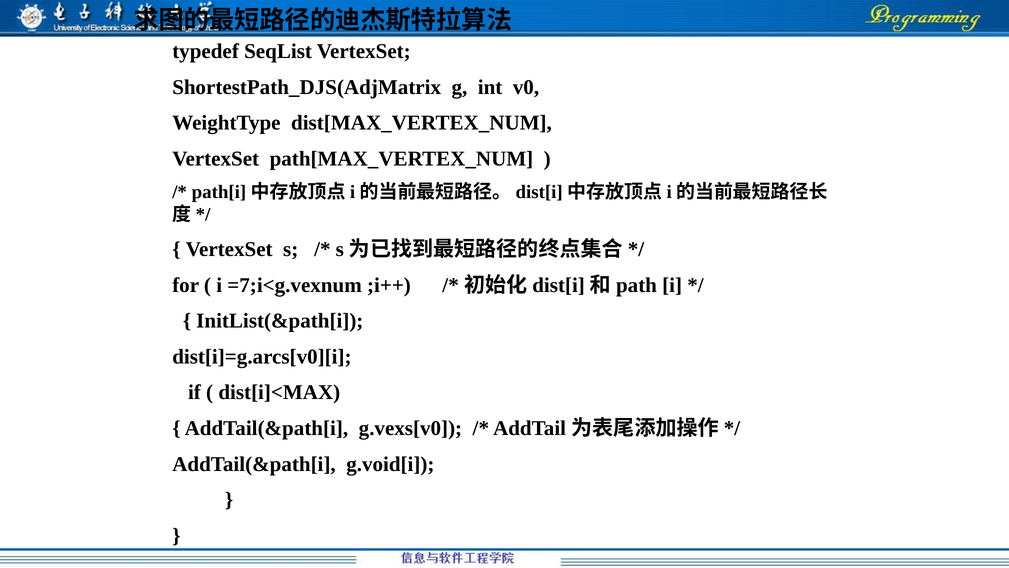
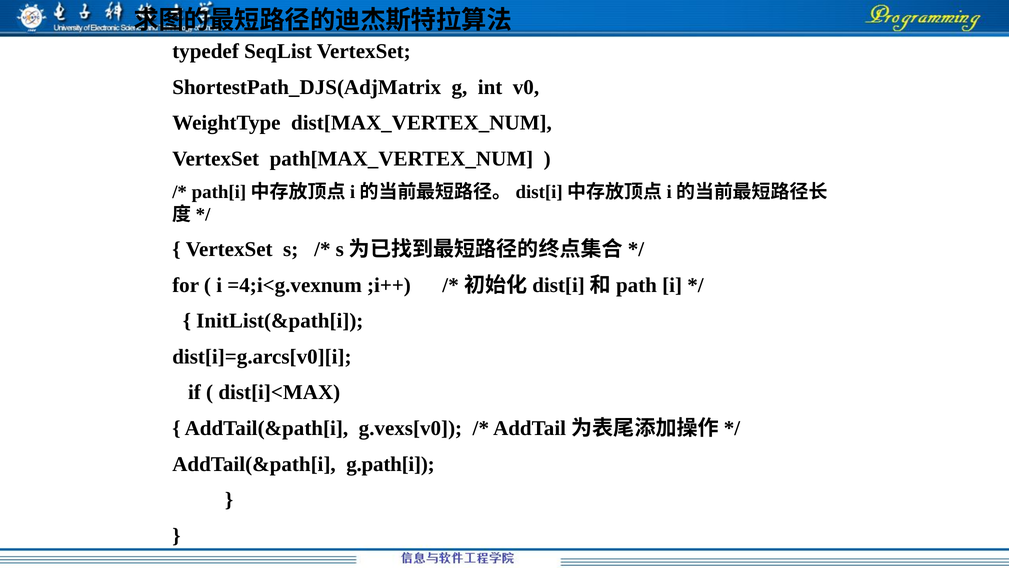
=7;i<g.vexnum: =7;i<g.vexnum -> =4;i<g.vexnum (295, 285)
g.void[i: g.void[i -> g.path[i (390, 464)
